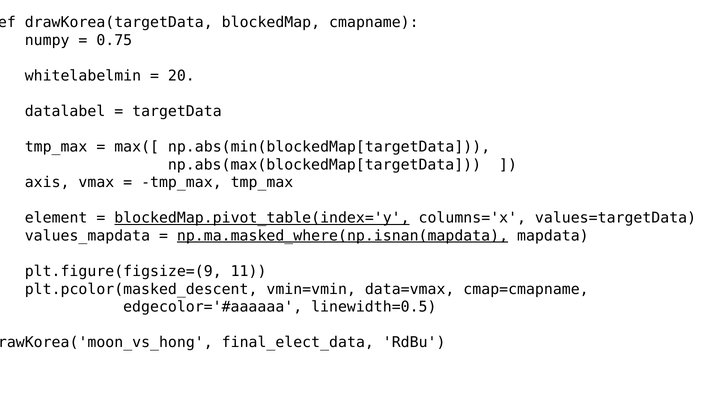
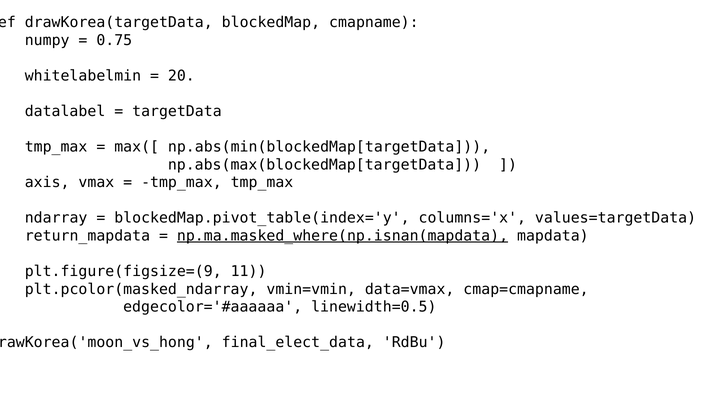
element: element -> ndarray (56, 218)
blockedMap.pivot_table(index='y underline: present -> none (262, 218)
values_mapdata: values_mapdata -> return_mapdata (87, 236)
plt.pcolor(masked_descent: plt.pcolor(masked_descent -> plt.pcolor(masked_ndarray (141, 289)
